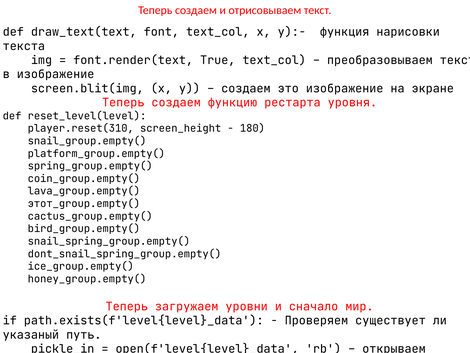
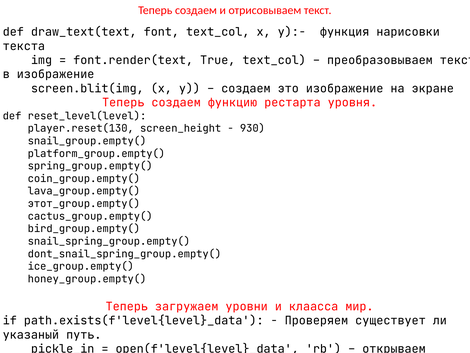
player.reset(310: player.reset(310 -> player.reset(130 (81, 128)
180: 180 -> 930 (252, 128)
сначало: сначало -> клаасса (314, 306)
